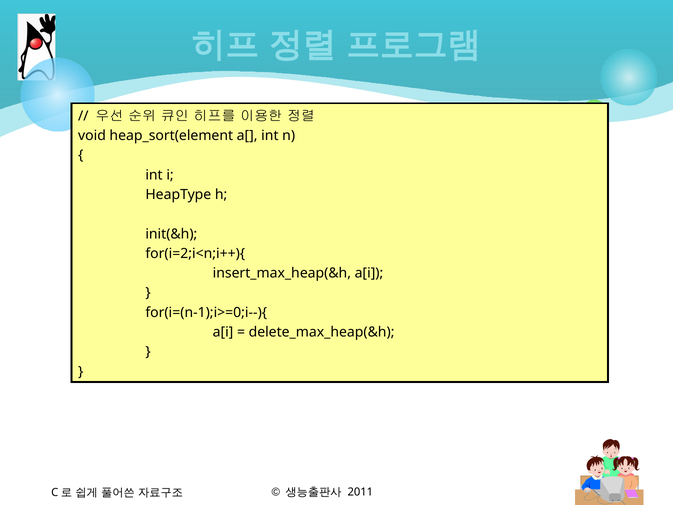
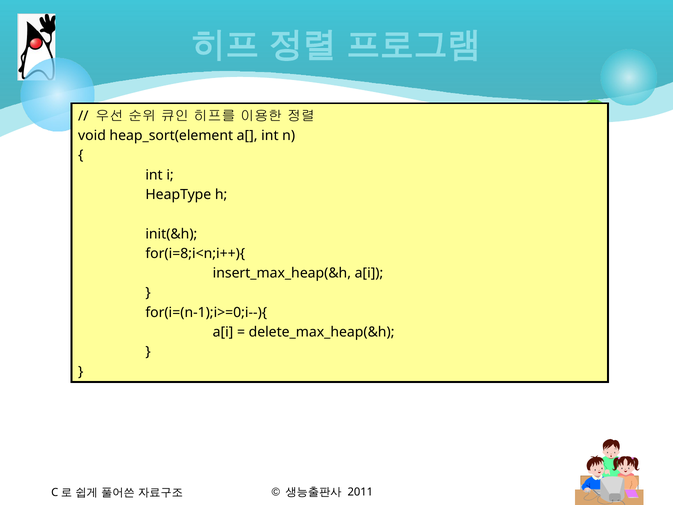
for(i=2;i<n;i++){: for(i=2;i<n;i++){ -> for(i=8;i<n;i++){ (195, 253)
